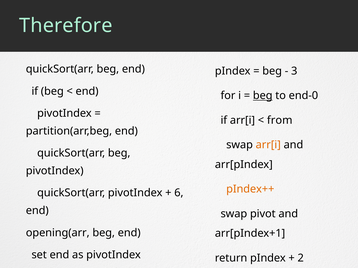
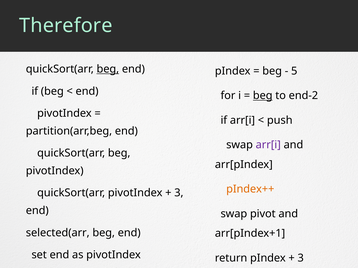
beg underline: none -> present (108, 69)
3: 3 -> 5 (294, 71)
end-0: end-0 -> end-2 (303, 96)
from: from -> push (280, 120)
arr[i colour: orange -> purple (268, 145)
6: 6 -> 3 (179, 193)
opening(arr: opening(arr -> selected(arr (58, 233)
2: 2 -> 3 (301, 258)
